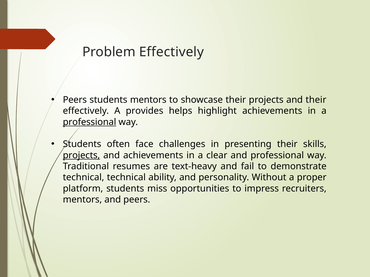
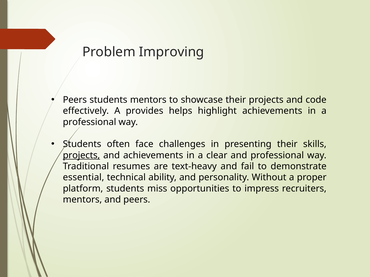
Problem Effectively: Effectively -> Improving (172, 52)
and their: their -> code (316, 100)
professional underline: present -> none (90, 122)
technical: technical -> essential (83, 178)
